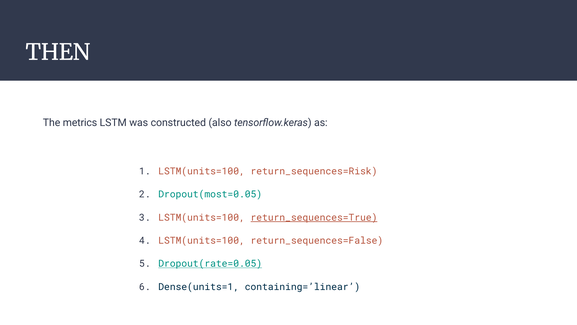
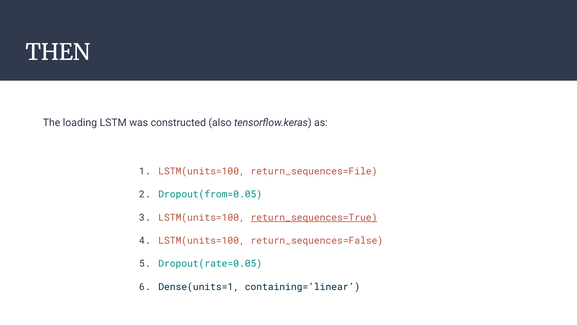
metrics: metrics -> loading (80, 123)
return_sequences=Risk: return_sequences=Risk -> return_sequences=File (314, 171)
Dropout(most=0.05: Dropout(most=0.05 -> Dropout(from=0.05 (210, 194)
Dropout(rate=0.05 underline: present -> none (210, 263)
